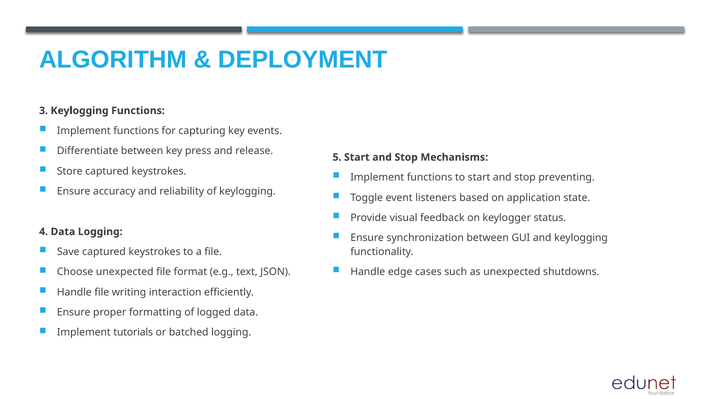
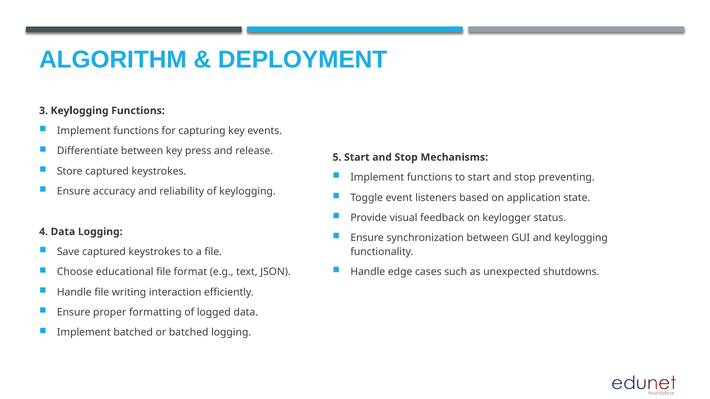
Choose unexpected: unexpected -> educational (125, 272)
Implement tutorials: tutorials -> batched (133, 333)
